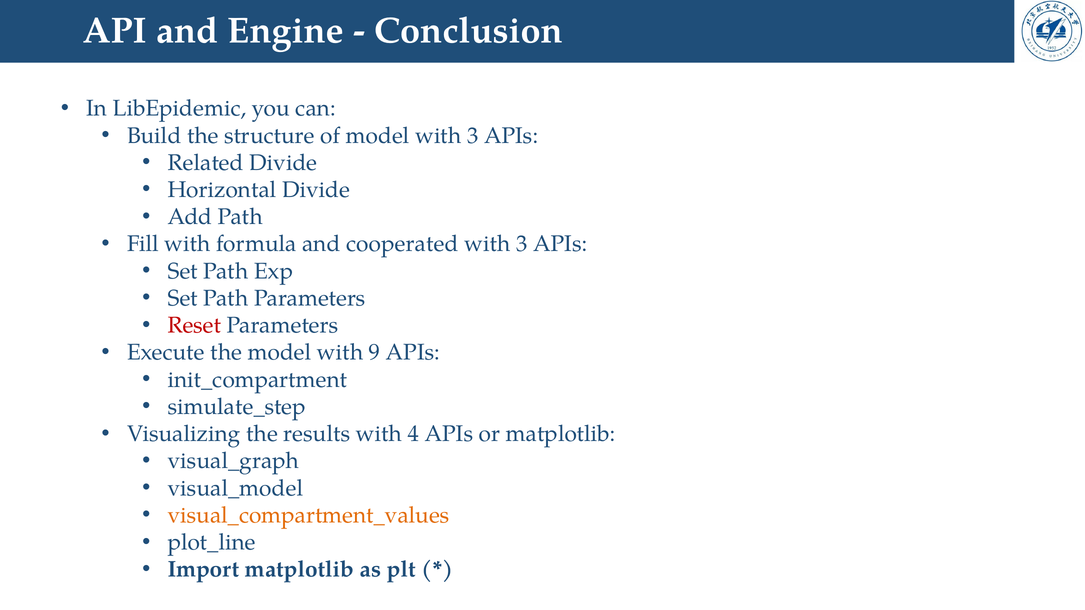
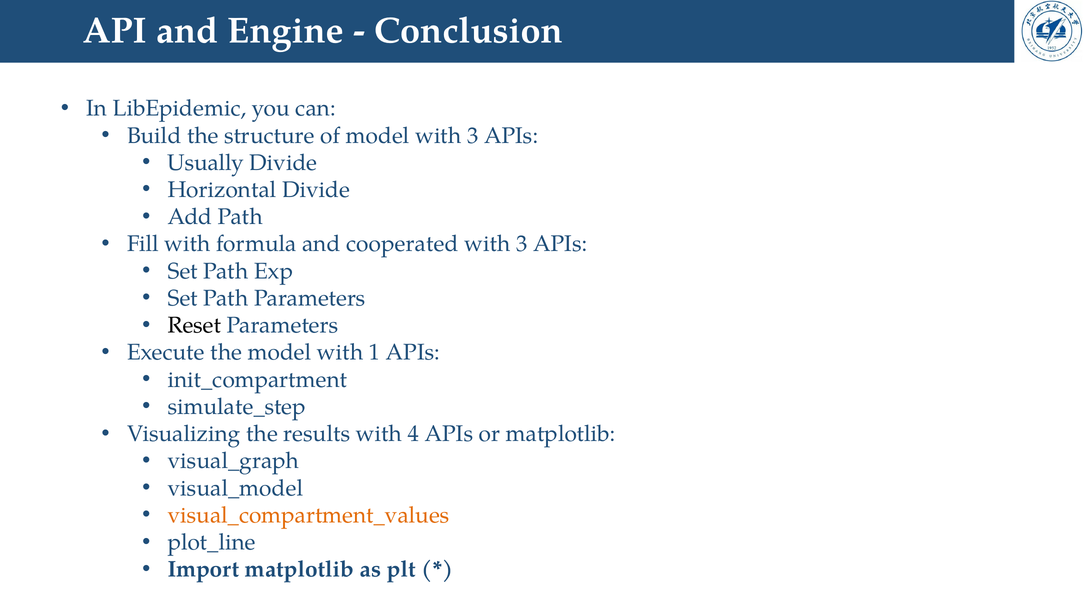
Related: Related -> Usually (206, 163)
Reset colour: red -> black (194, 326)
9: 9 -> 1 (375, 353)
